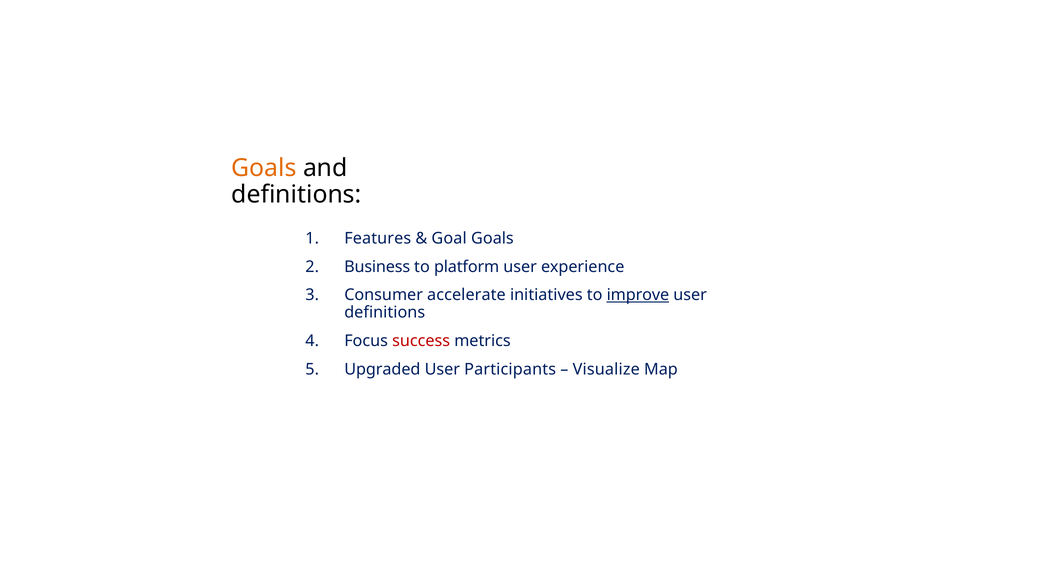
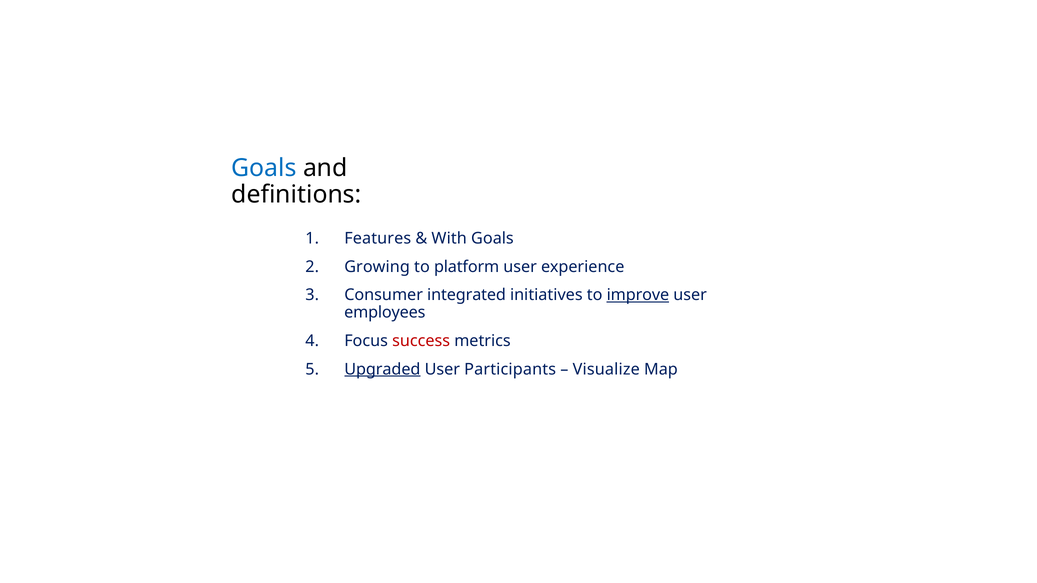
Goals colour: orange -> blue (264, 168)
Goal: Goal -> With (449, 239)
Business: Business -> Growing (377, 267)
accelerate: accelerate -> integrated (467, 295)
definitions: definitions -> employees (385, 313)
Upgraded underline: none -> present (382, 369)
